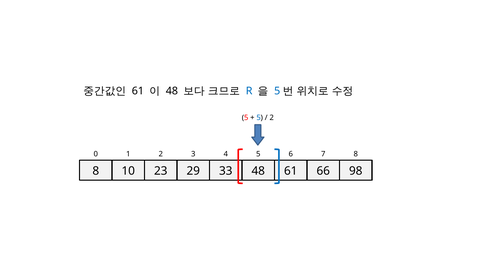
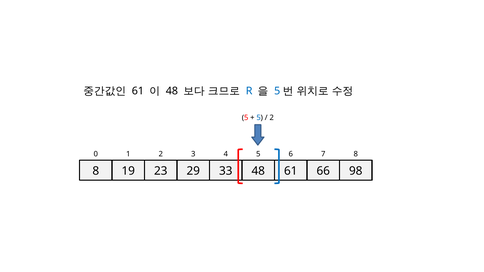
10: 10 -> 19 (128, 171)
